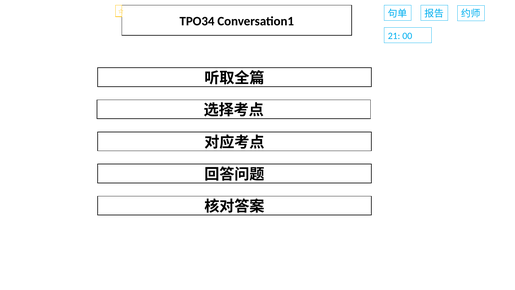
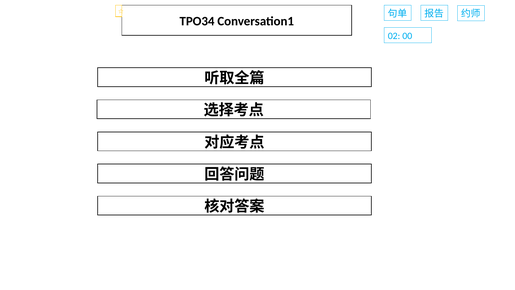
21: 21 -> 02 (394, 36)
